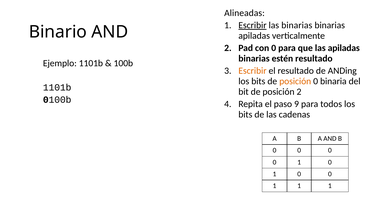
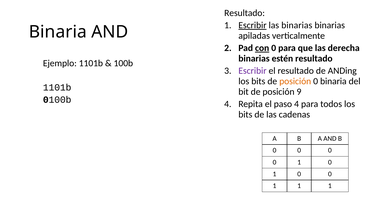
Alineadas: Alineadas -> Resultado (245, 13)
Binario: Binario -> Binaria (58, 32)
con underline: none -> present (262, 48)
las apiladas: apiladas -> derecha (344, 48)
Escribir colour: orange -> purple (252, 71)
posición 2: 2 -> 9 (299, 91)
paso 9: 9 -> 4 (297, 104)
